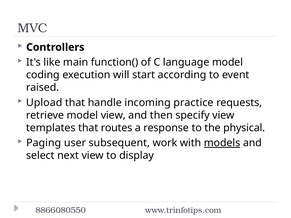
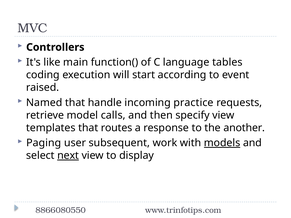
language model: model -> tables (227, 62)
Upload: Upload -> Named (44, 103)
model view: view -> calls (113, 115)
physical: physical -> another (244, 128)
next underline: none -> present (68, 156)
